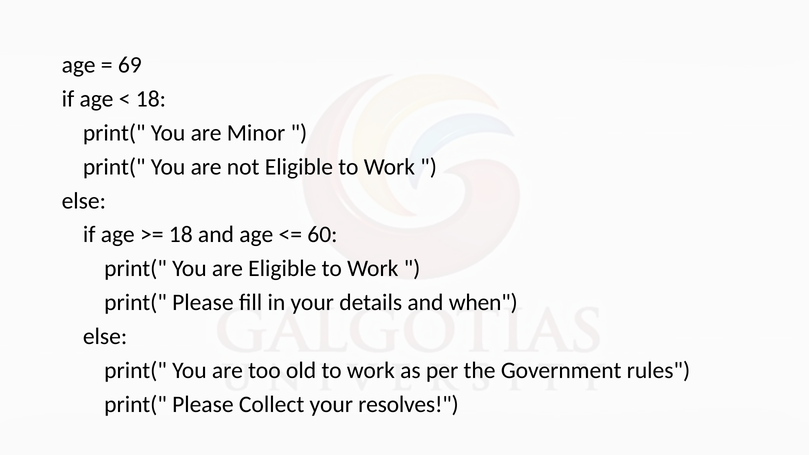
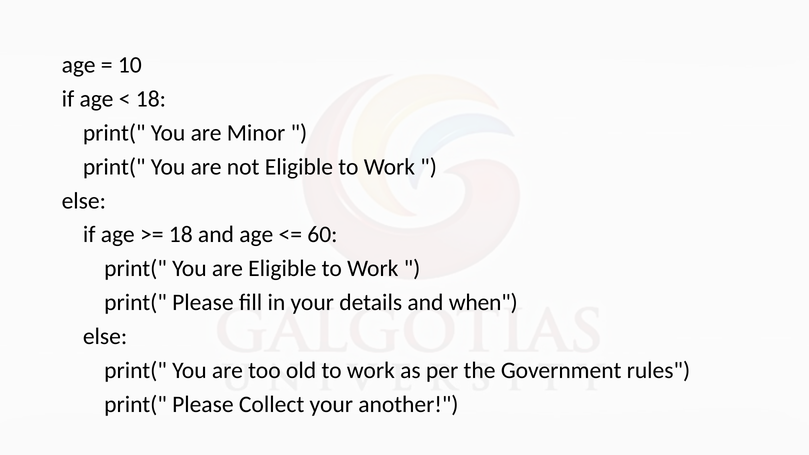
69: 69 -> 10 (130, 65)
resolves: resolves -> another (408, 404)
